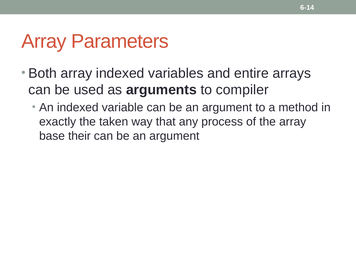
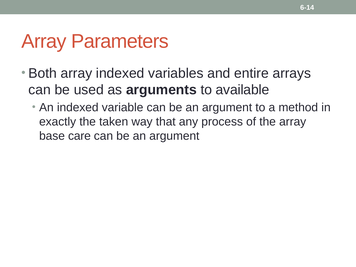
compiler: compiler -> available (242, 90)
their: their -> care (79, 136)
